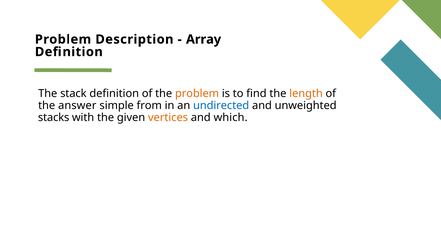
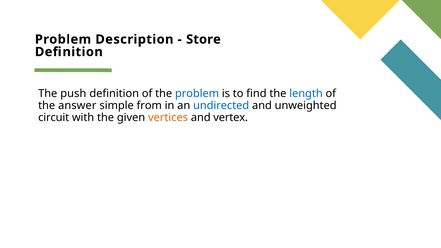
Array: Array -> Store (203, 39)
stack: stack -> push (73, 94)
problem colour: orange -> blue (197, 94)
length colour: orange -> blue (306, 94)
stacks: stacks -> circuit (54, 117)
which: which -> vertex (231, 117)
